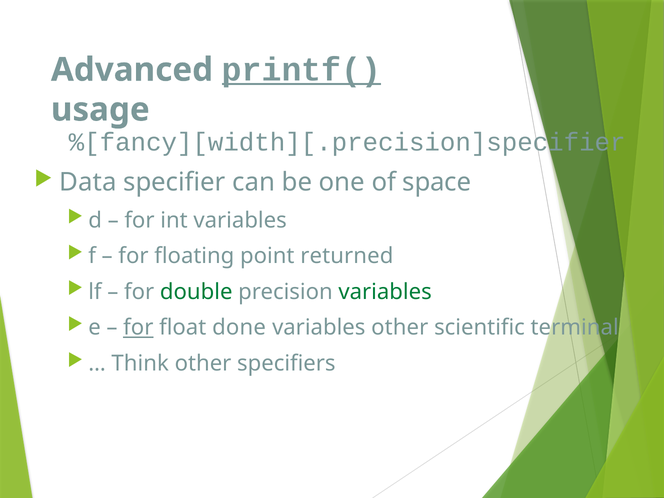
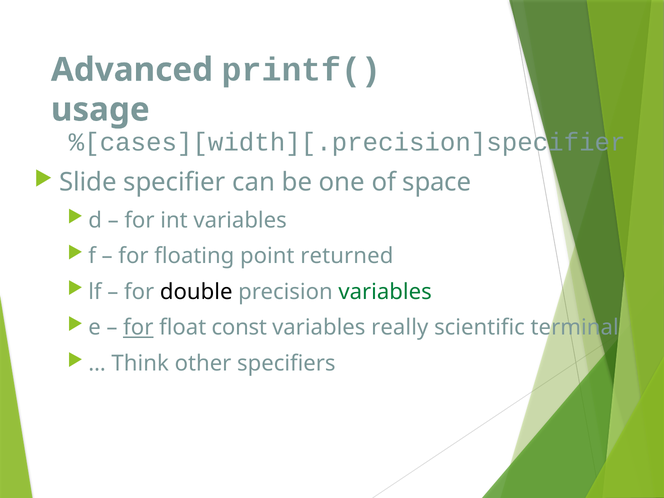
printf( underline: present -> none (301, 70)
%[fancy][width][.precision]specifier: %[fancy][width][.precision]specifier -> %[cases][width][.precision]specifier (347, 142)
Data: Data -> Slide (88, 182)
double colour: green -> black (196, 292)
done: done -> const (239, 328)
variables other: other -> really (400, 328)
